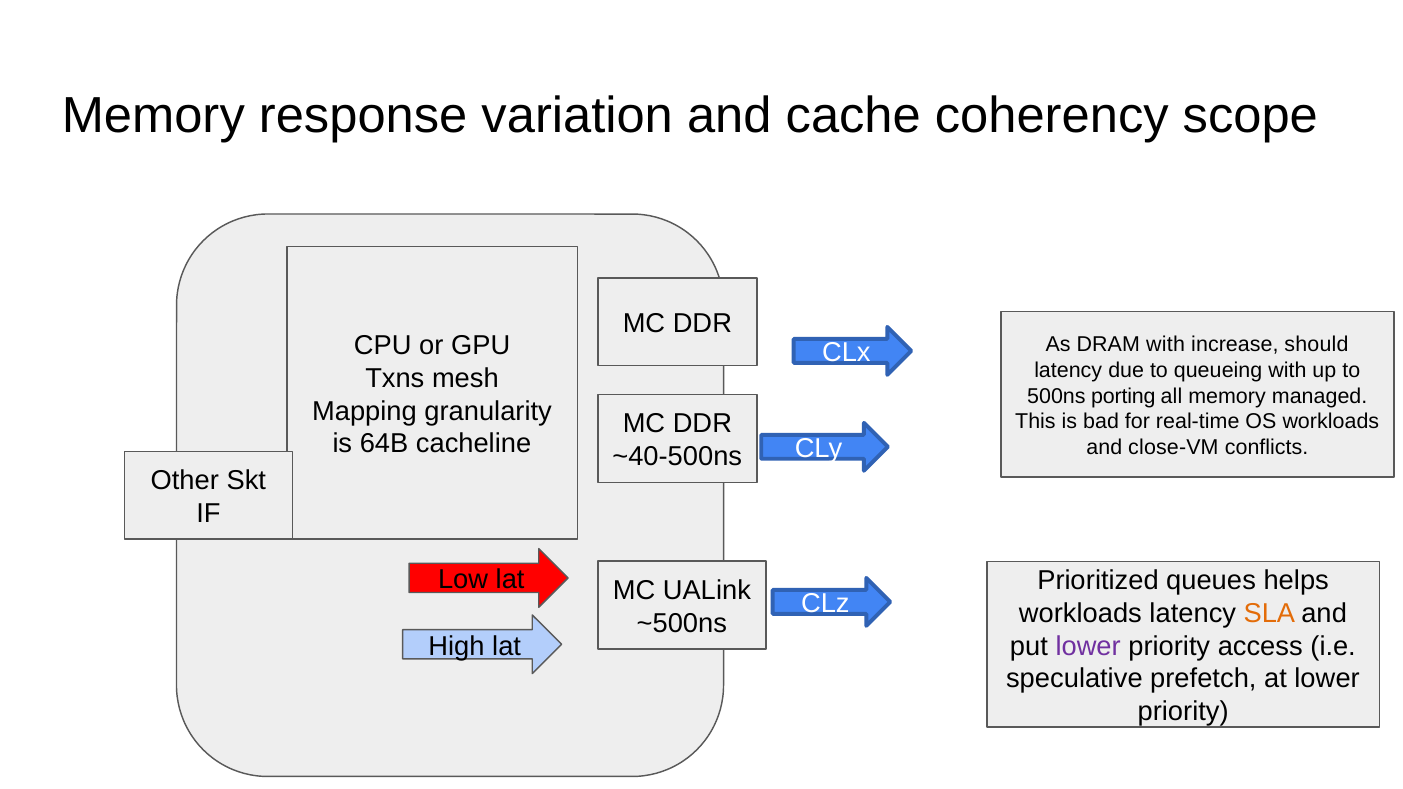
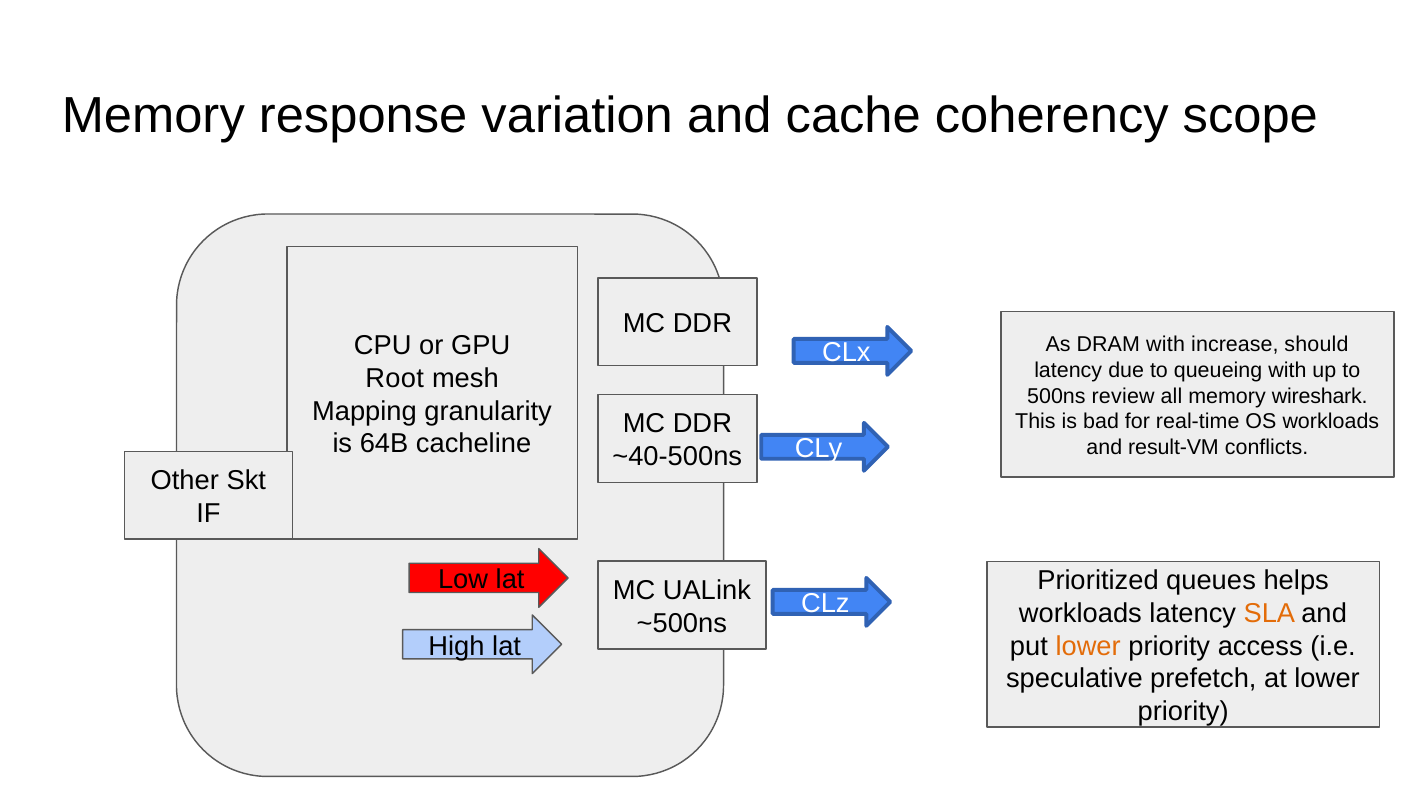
Txns: Txns -> Root (395, 378)
porting: porting -> review (1123, 396)
managed: managed -> wireshark (1320, 396)
close-VM: close-VM -> result-VM (1174, 448)
lower colour: purple -> orange (1088, 646)
